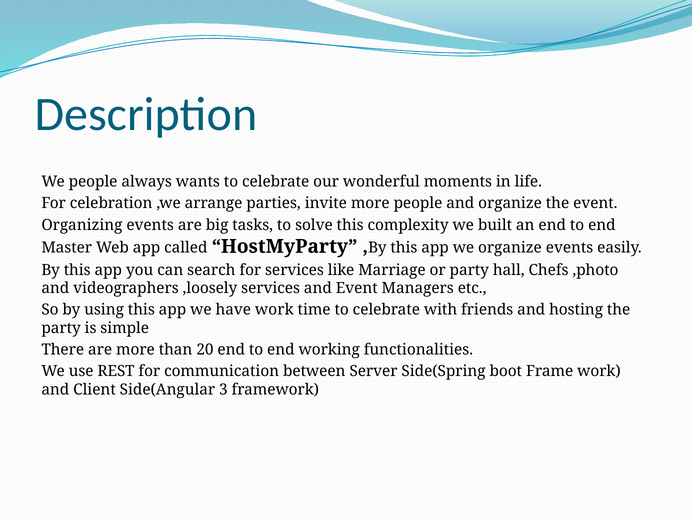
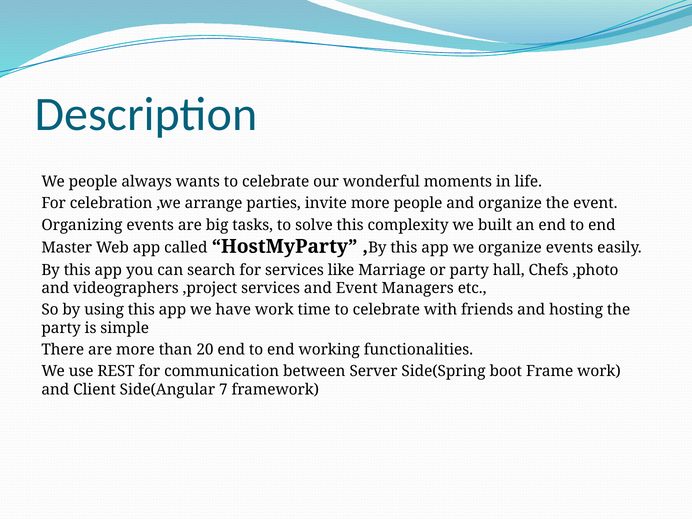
,loosely: ,loosely -> ,project (210, 288)
3: 3 -> 7 (223, 390)
